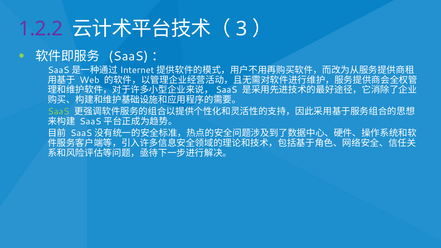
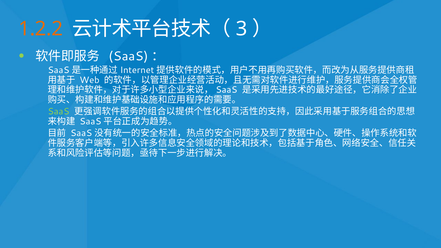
1.2.2 colour: purple -> orange (41, 29)
